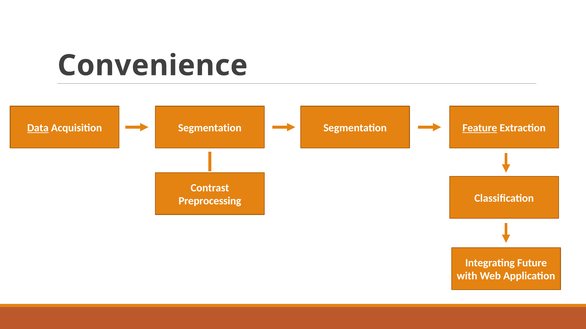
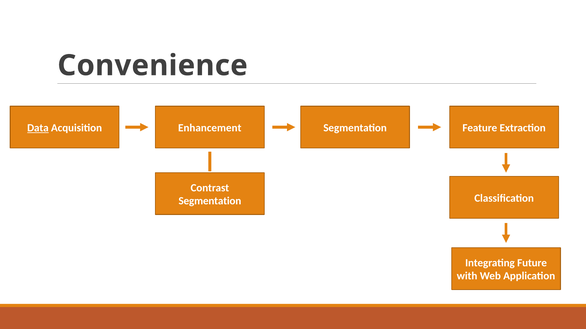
Acquisition Segmentation: Segmentation -> Enhancement (210, 128)
Feature underline: present -> none (480, 128)
Preprocessing: Preprocessing -> Segmentation (210, 201)
